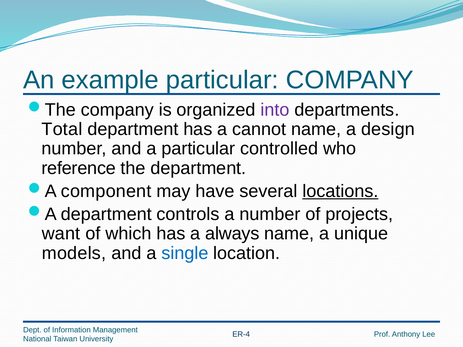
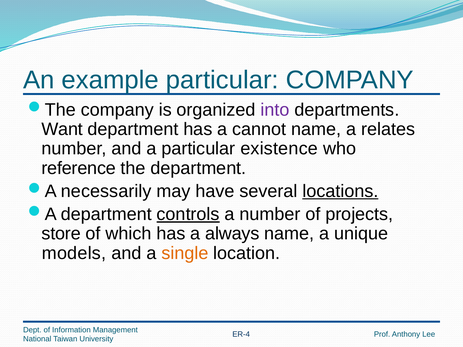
Total: Total -> Want (62, 129)
design: design -> relates (388, 129)
controlled: controlled -> existence (279, 149)
component: component -> necessarily (106, 191)
controls underline: none -> present (188, 214)
want: want -> store (61, 234)
single colour: blue -> orange (185, 253)
